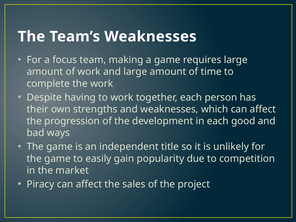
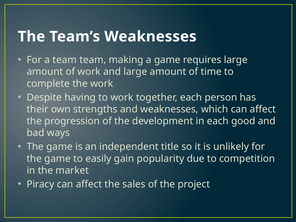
a focus: focus -> team (65, 60)
